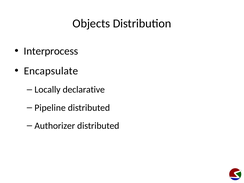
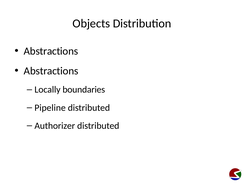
Interprocess: Interprocess -> Abstractions (51, 51)
Encapsulate: Encapsulate -> Abstractions (51, 71)
declarative: declarative -> boundaries (84, 90)
